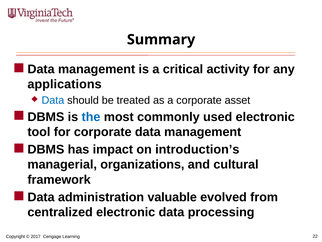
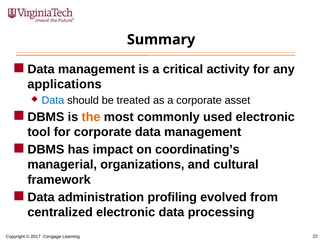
the colour: blue -> orange (91, 117)
introduction’s: introduction’s -> coordinating’s (197, 149)
valuable: valuable -> profiling (172, 197)
